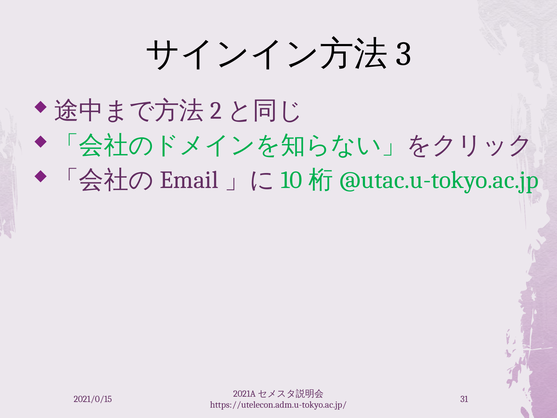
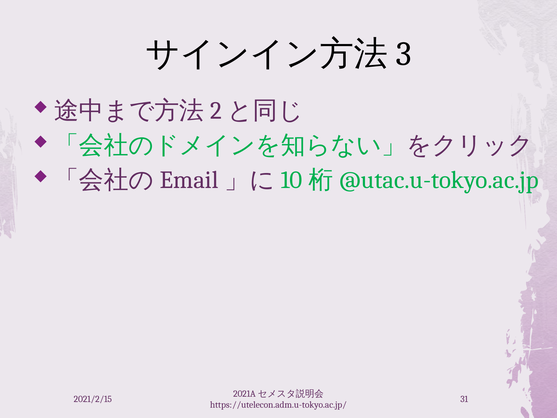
2021/0/15: 2021/0/15 -> 2021/2/15 (93, 399)
